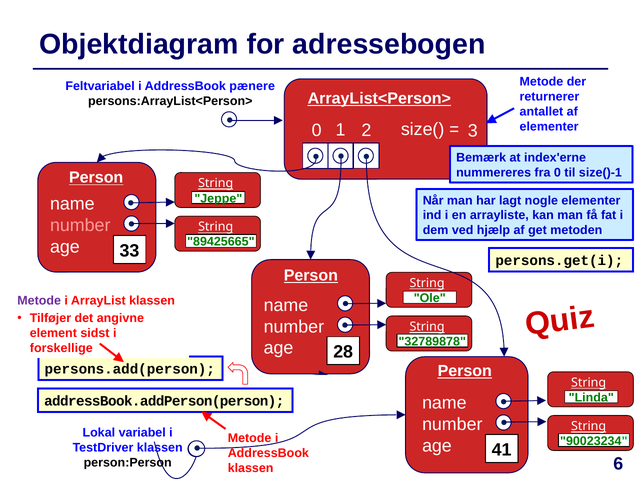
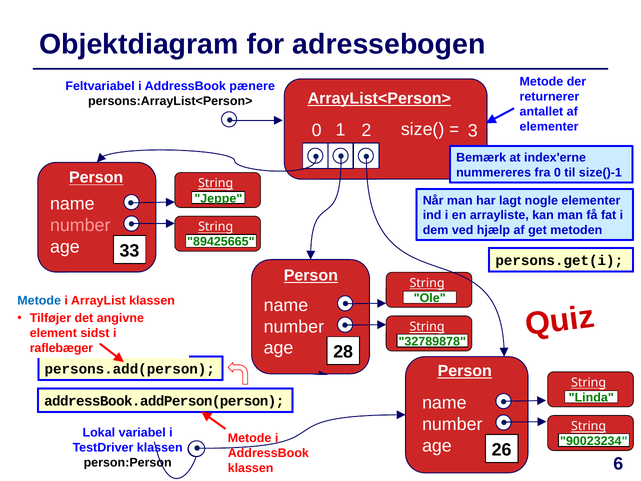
Metode colour: purple -> blue (39, 300)
forskellige: forskellige -> raflebæger (61, 348)
41: 41 -> 26 (502, 450)
